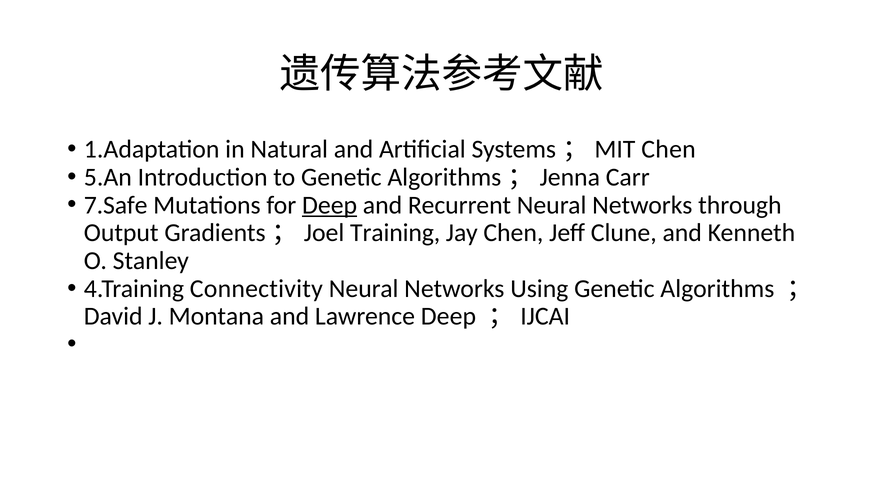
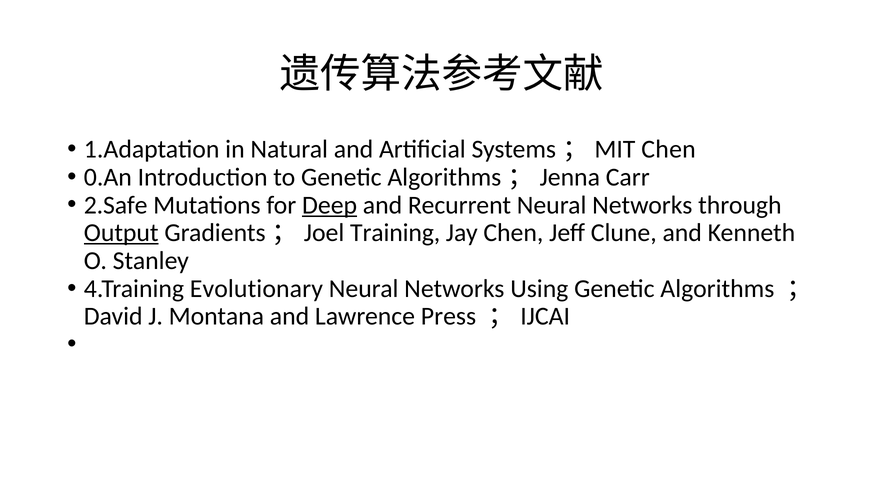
5.An: 5.An -> 0.An (108, 177)
7.Safe: 7.Safe -> 2.Safe (116, 205)
Output underline: none -> present (121, 233)
Connectivity: Connectivity -> Evolutionary (256, 289)
Lawrence Deep: Deep -> Press (448, 317)
